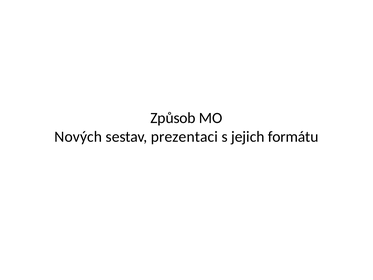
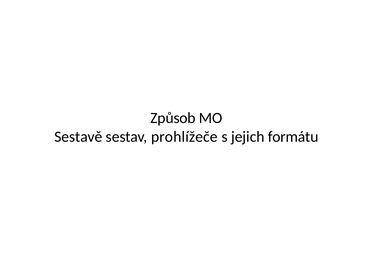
Nových: Nových -> Sestavě (78, 137)
prezentaci: prezentaci -> prohlížeče (184, 137)
